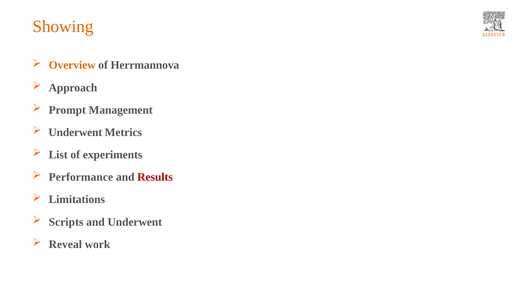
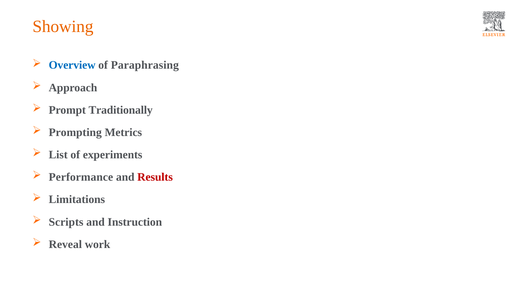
Overview colour: orange -> blue (72, 65)
Herrmannova: Herrmannova -> Paraphrasing (145, 65)
Management: Management -> Traditionally (121, 110)
Underwent: Underwent -> Prompting (75, 132)
and Underwent: Underwent -> Instruction (135, 222)
